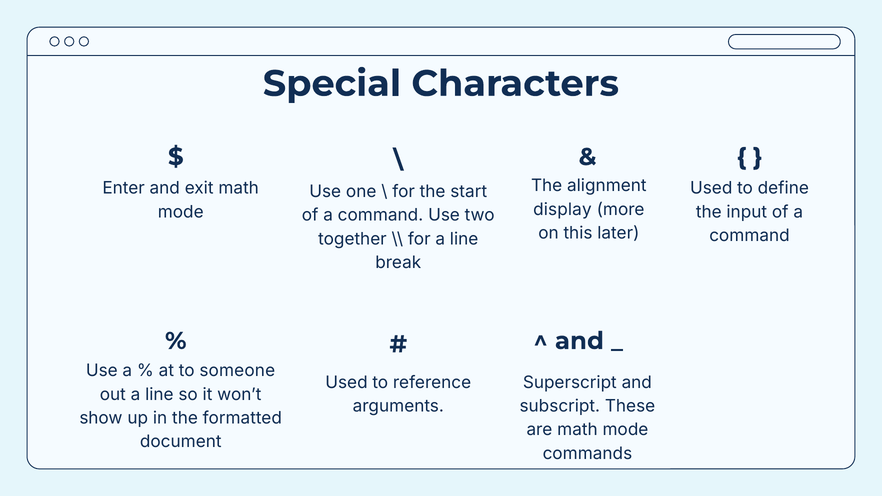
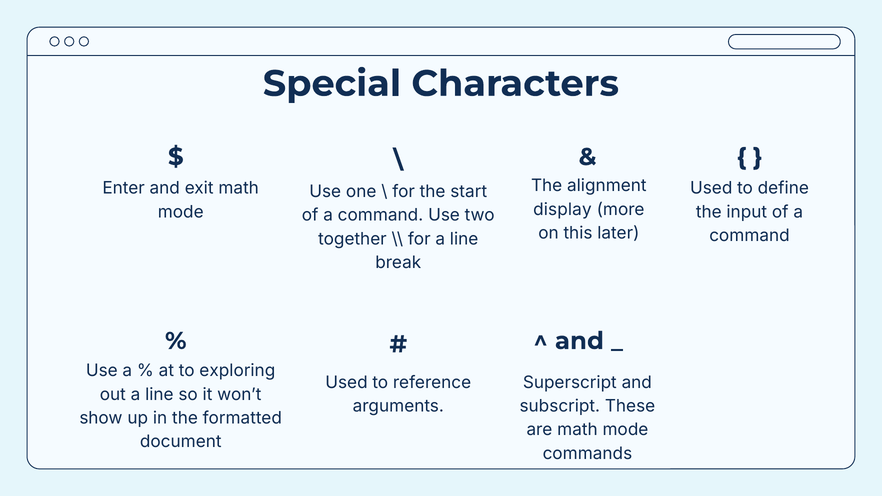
someone: someone -> exploring (237, 371)
